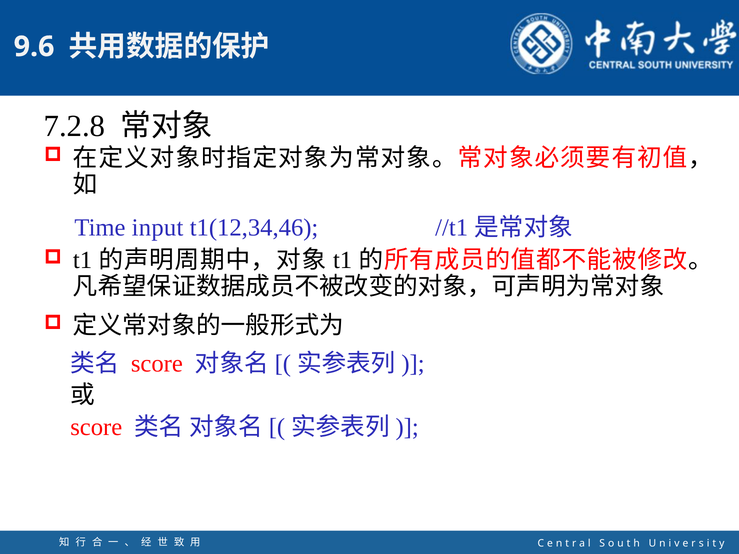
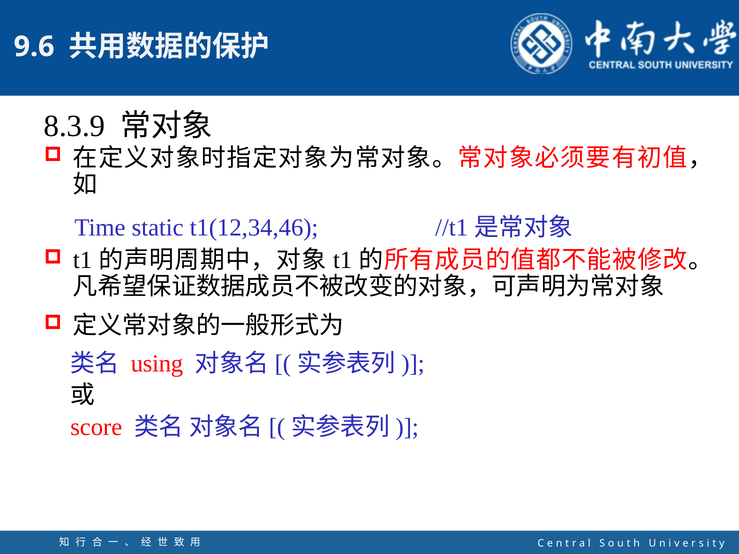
7.2.8: 7.2.8 -> 8.3.9 (75, 126)
input: input -> static (158, 228)
score: score -> using (157, 364)
